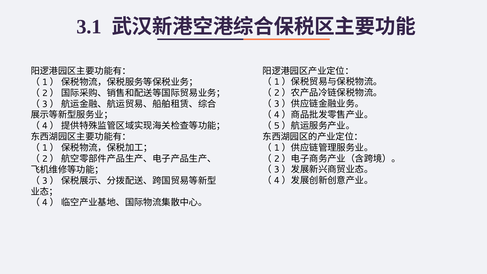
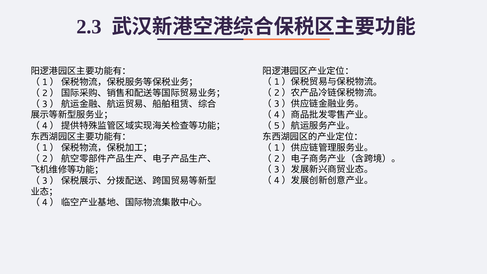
3.1: 3.1 -> 2.3 (89, 27)
